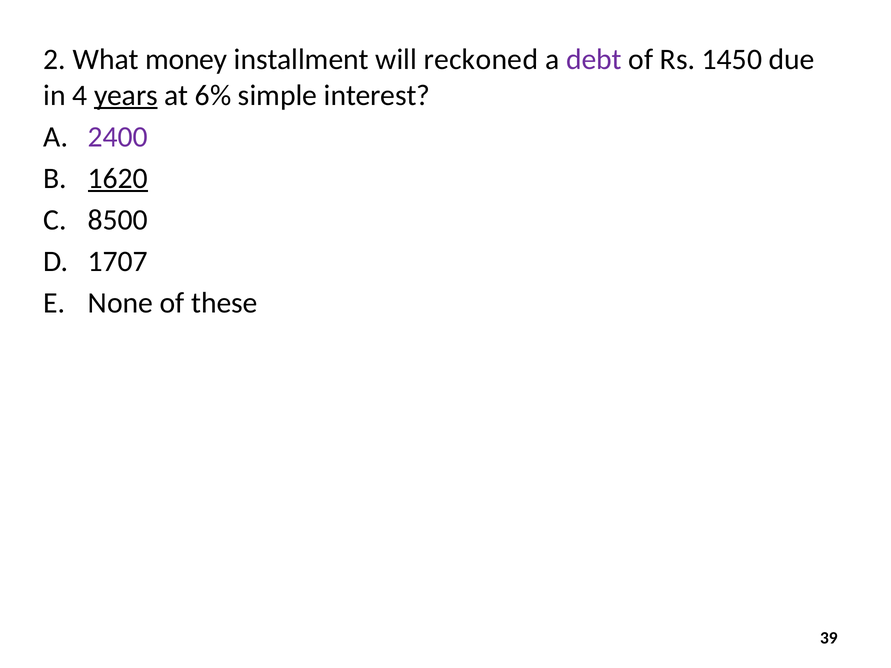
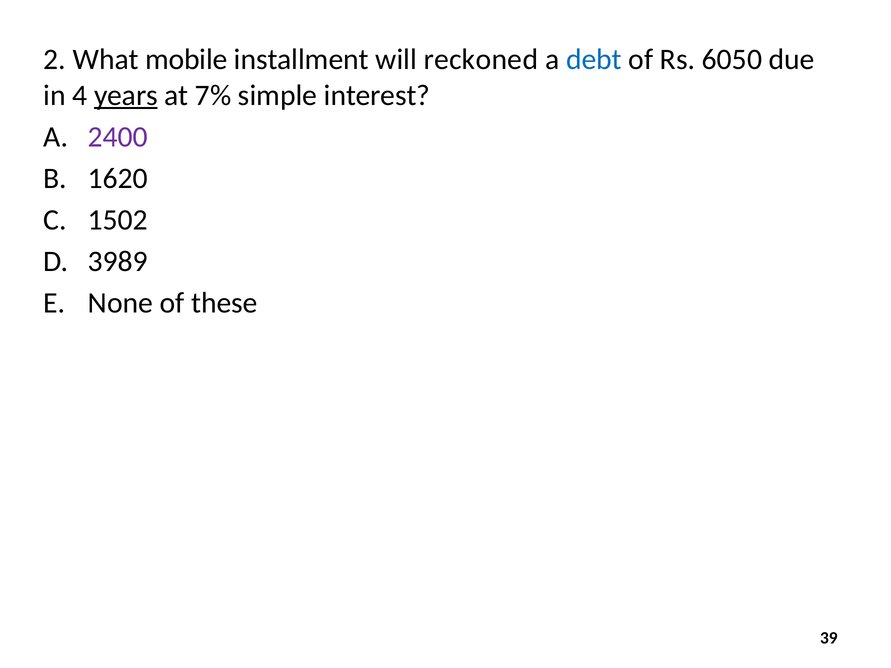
money: money -> mobile (186, 60)
debt colour: purple -> blue (594, 60)
1450: 1450 -> 6050 (732, 60)
6%: 6% -> 7% (213, 95)
1620 underline: present -> none (118, 178)
8500: 8500 -> 1502 (118, 220)
1707: 1707 -> 3989 (118, 262)
